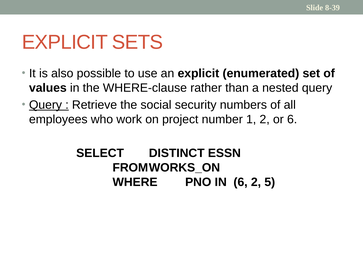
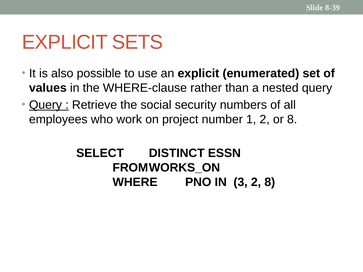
or 6: 6 -> 8 (292, 119)
IN 6: 6 -> 3 (241, 182)
2 5: 5 -> 8 (270, 182)
